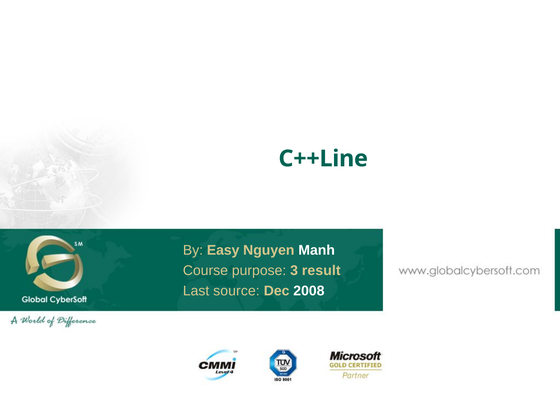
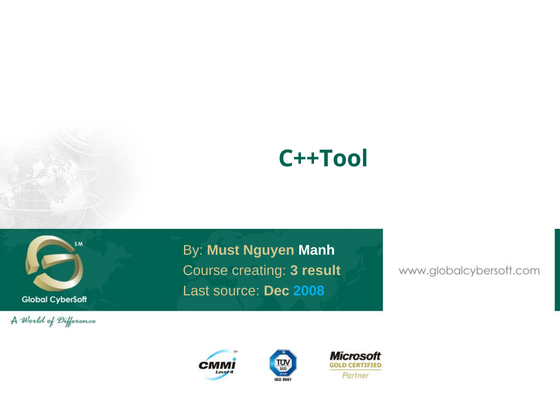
C++Line: C++Line -> C++Tool (323, 159)
Easy: Easy -> Must (223, 250)
purpose: purpose -> creating (259, 270)
2008 colour: white -> light blue (309, 291)
